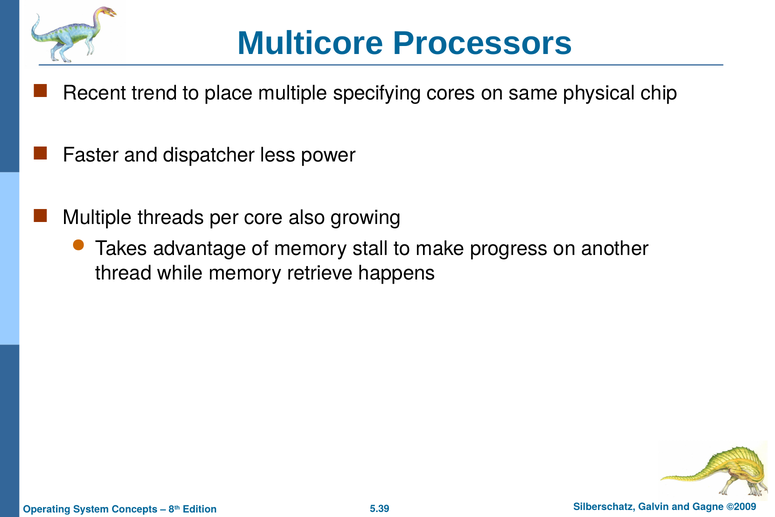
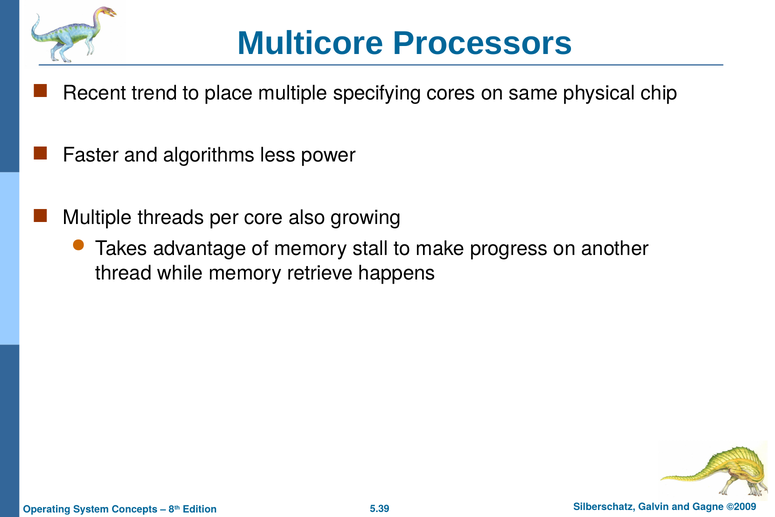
dispatcher: dispatcher -> algorithms (209, 155)
